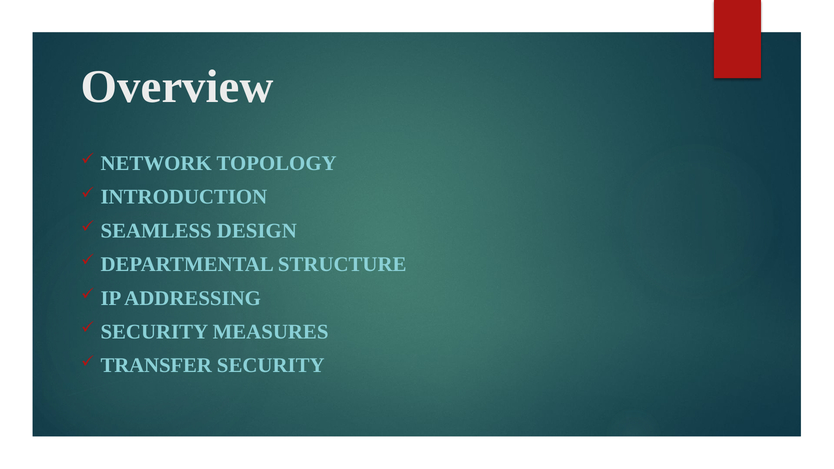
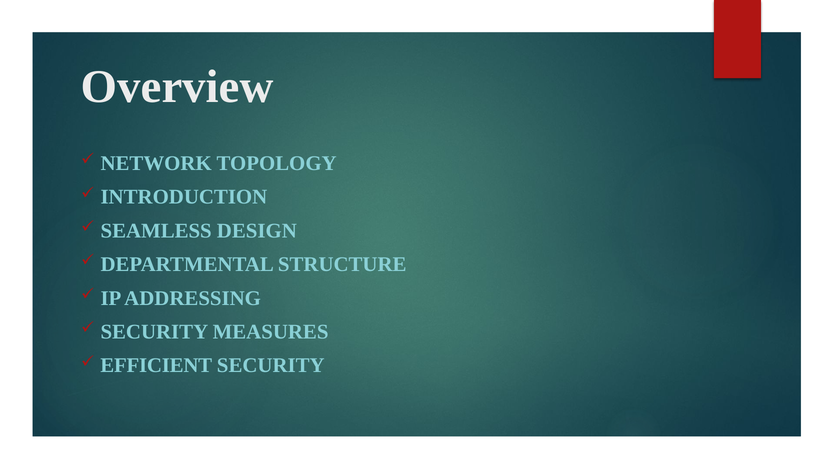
TRANSFER: TRANSFER -> EFFICIENT (156, 366)
